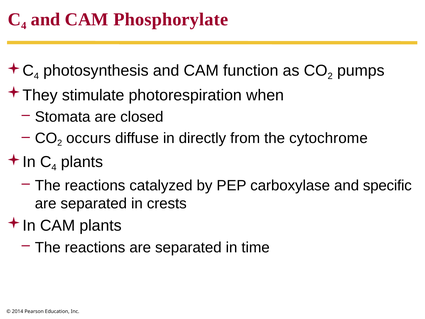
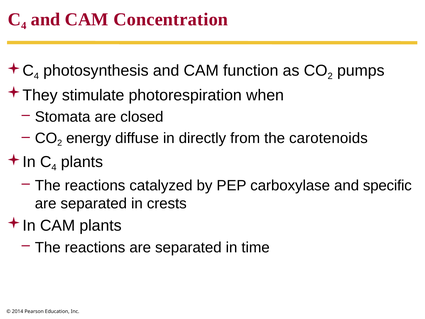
Phosphorylate: Phosphorylate -> Concentration (171, 20)
occurs: occurs -> energy (89, 138)
cytochrome: cytochrome -> carotenoids (328, 138)
